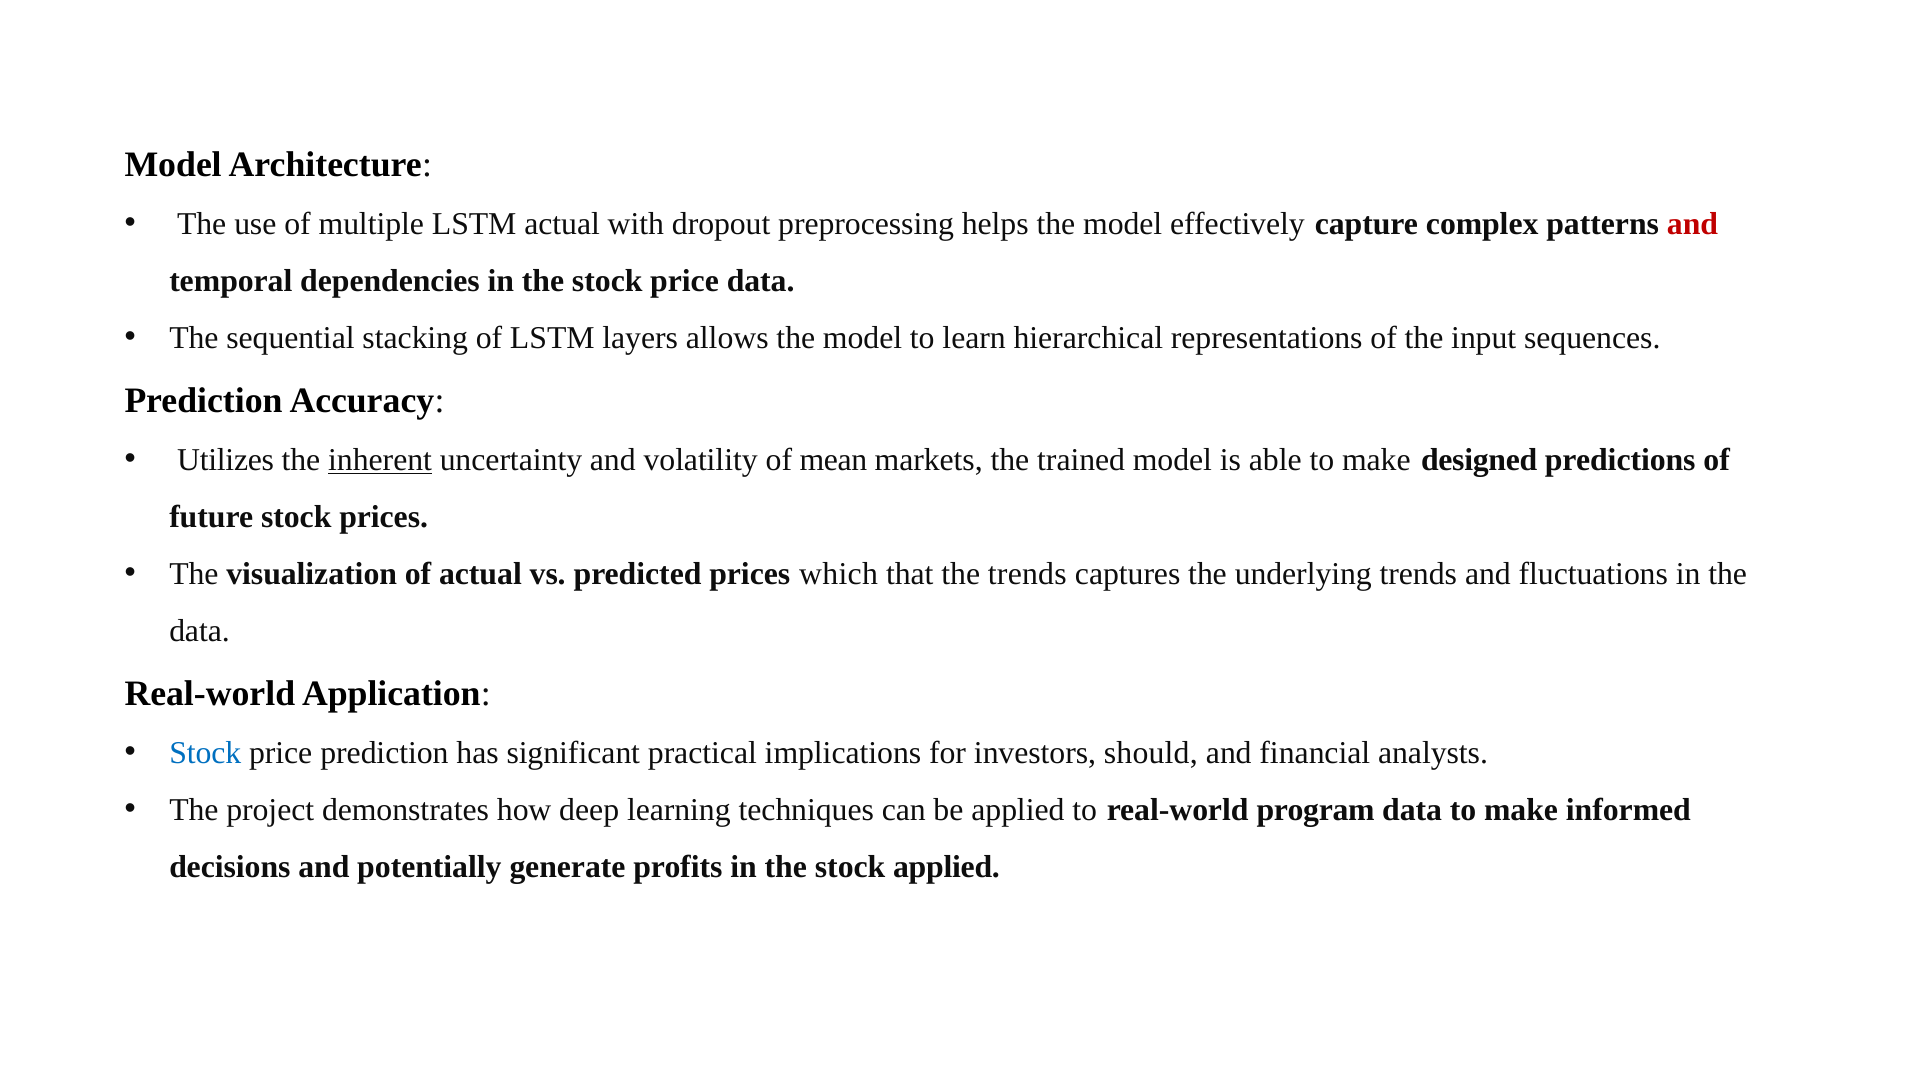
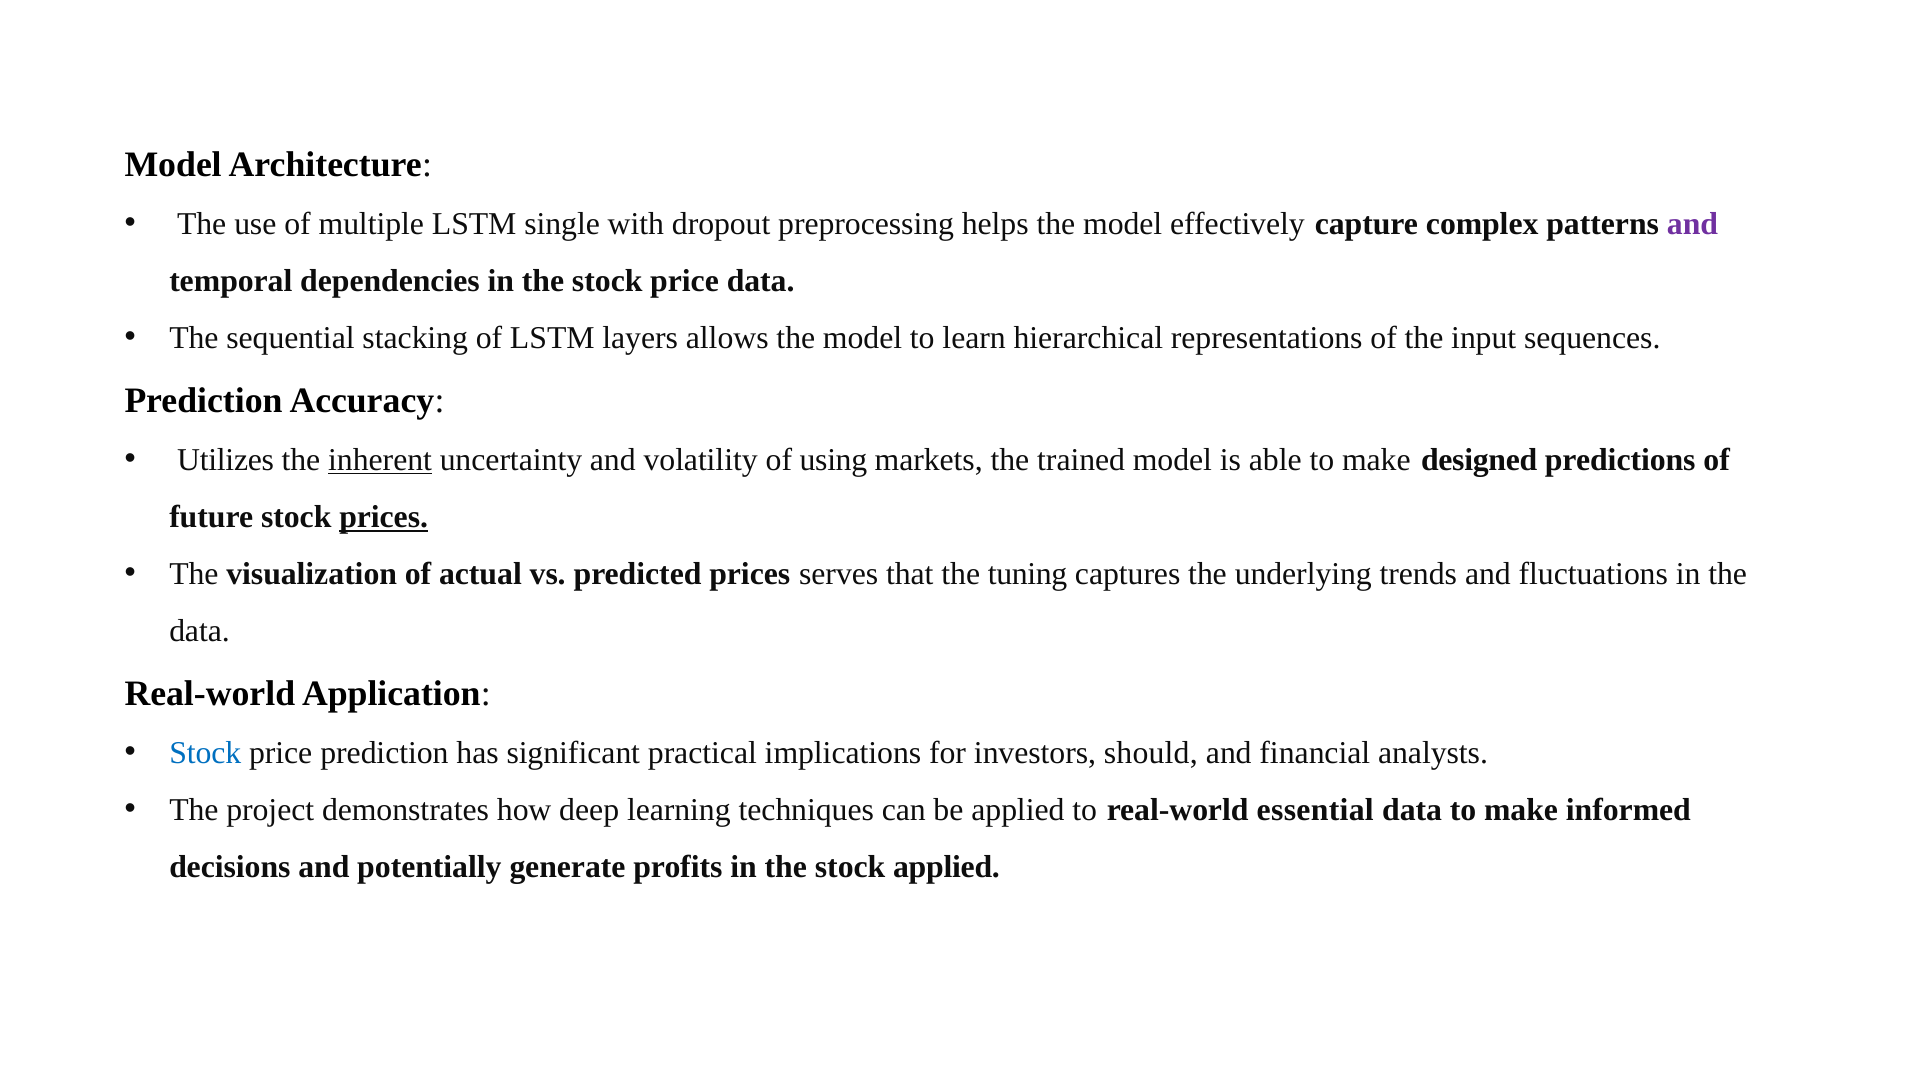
LSTM actual: actual -> single (562, 224)
and colour: red -> purple (1692, 224)
mean: mean -> using (833, 460)
prices underline: none -> present (384, 517)
which: which -> serves (839, 574)
the trends: trends -> tuning (1028, 574)
program: program -> essential (1315, 810)
